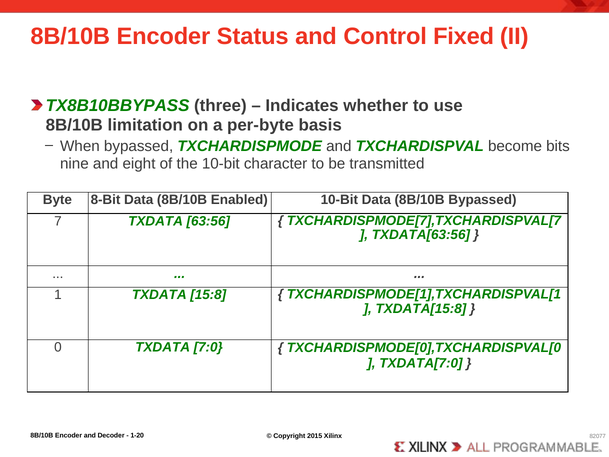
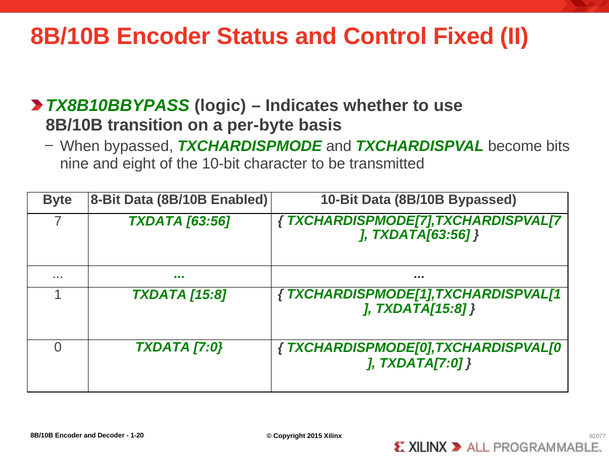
three: three -> logic (220, 106)
limitation: limitation -> transition (145, 125)
